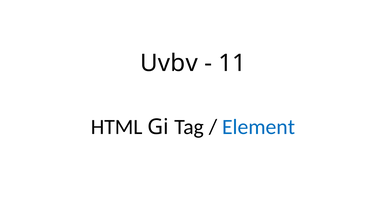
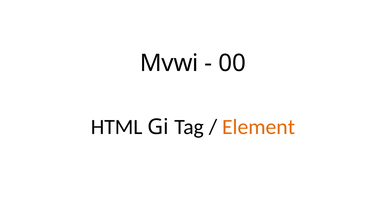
Uvbv: Uvbv -> Mvwi (169, 63)
11: 11 -> 00 (232, 63)
Element colour: blue -> orange (259, 127)
